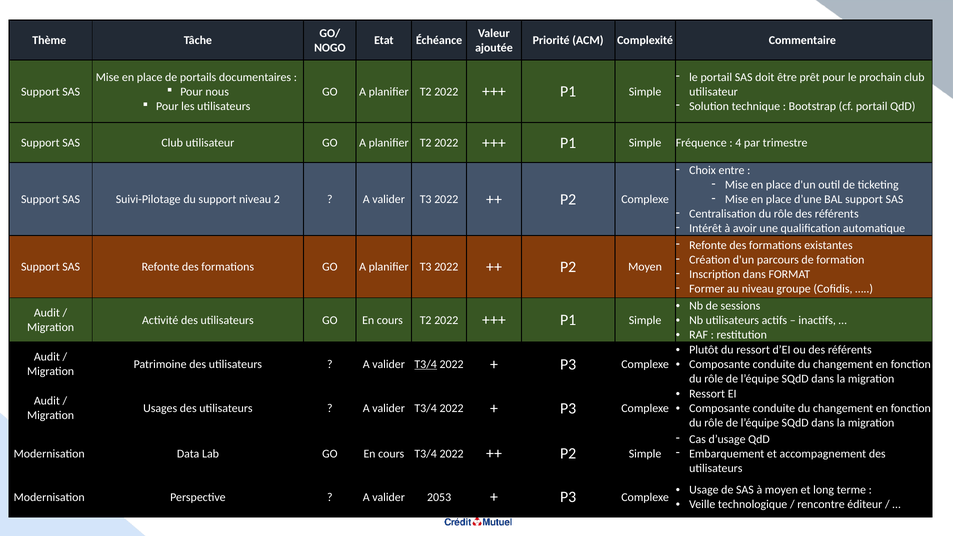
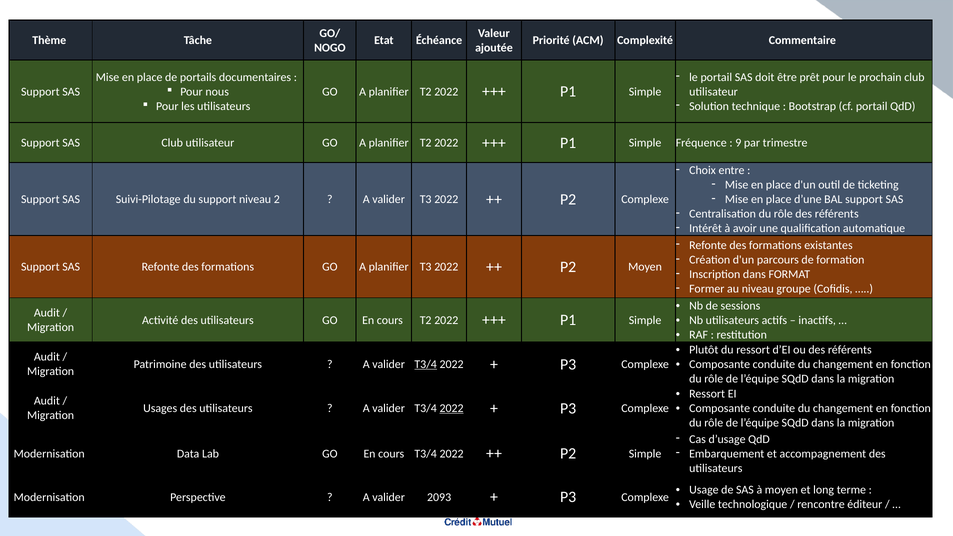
4: 4 -> 9 (738, 143)
2022 underline: none -> present (452, 408)
2053: 2053 -> 2093 (439, 497)
